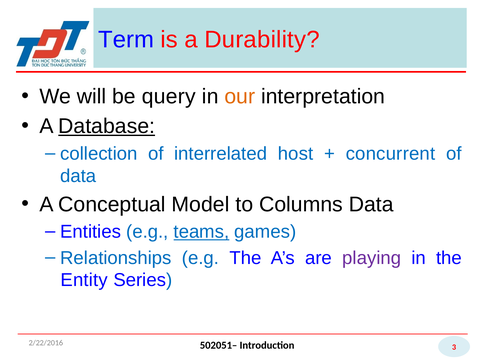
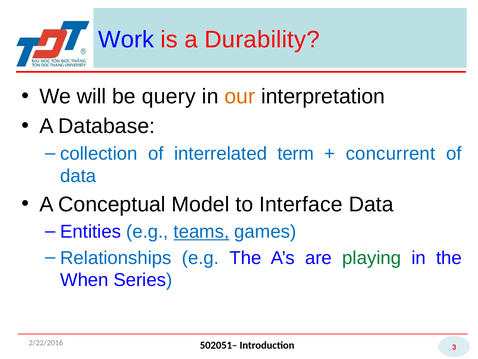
Term: Term -> Work (126, 39)
Database underline: present -> none (107, 126)
host: host -> term (296, 153)
Columns: Columns -> Interface (301, 204)
playing colour: purple -> green (372, 257)
Entity: Entity -> When (84, 280)
